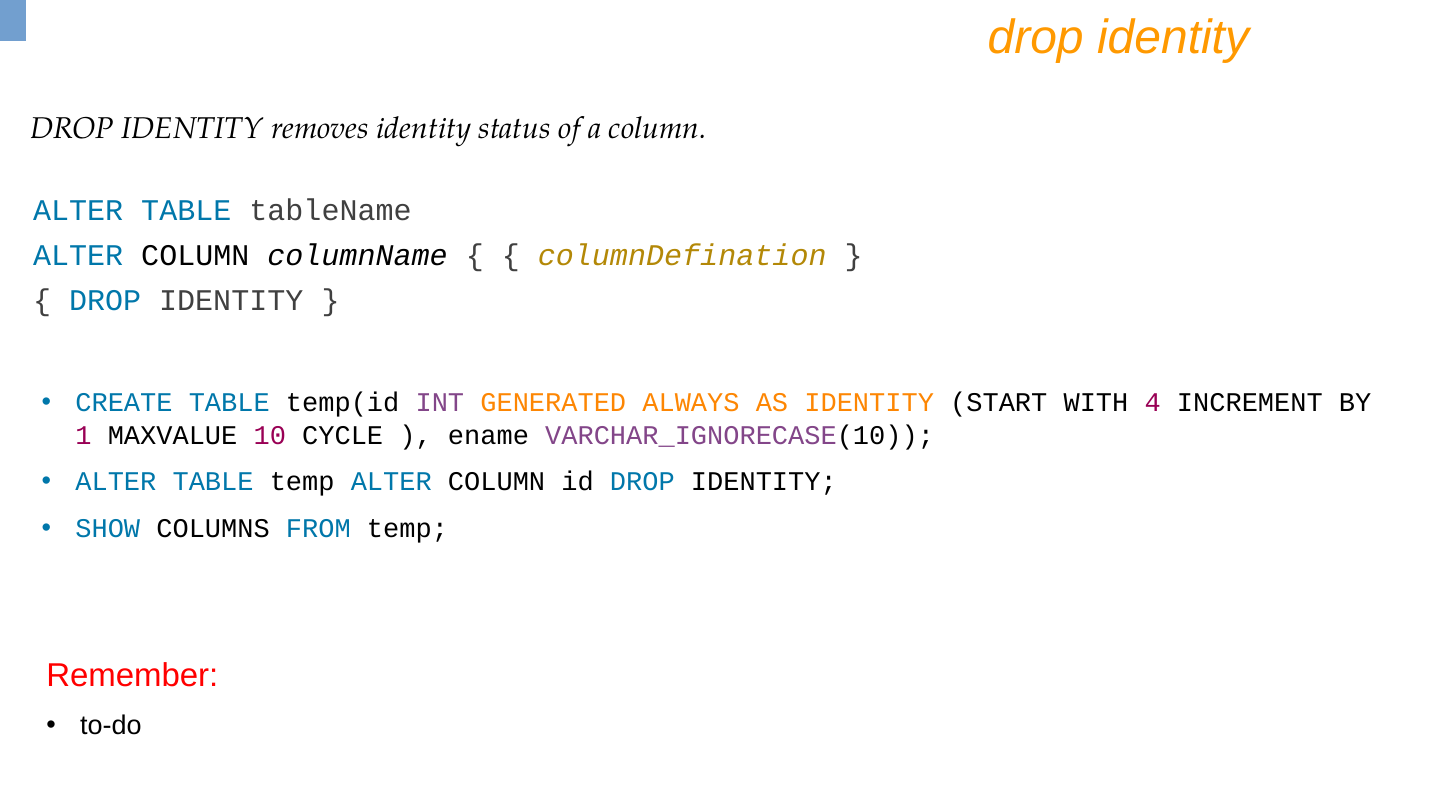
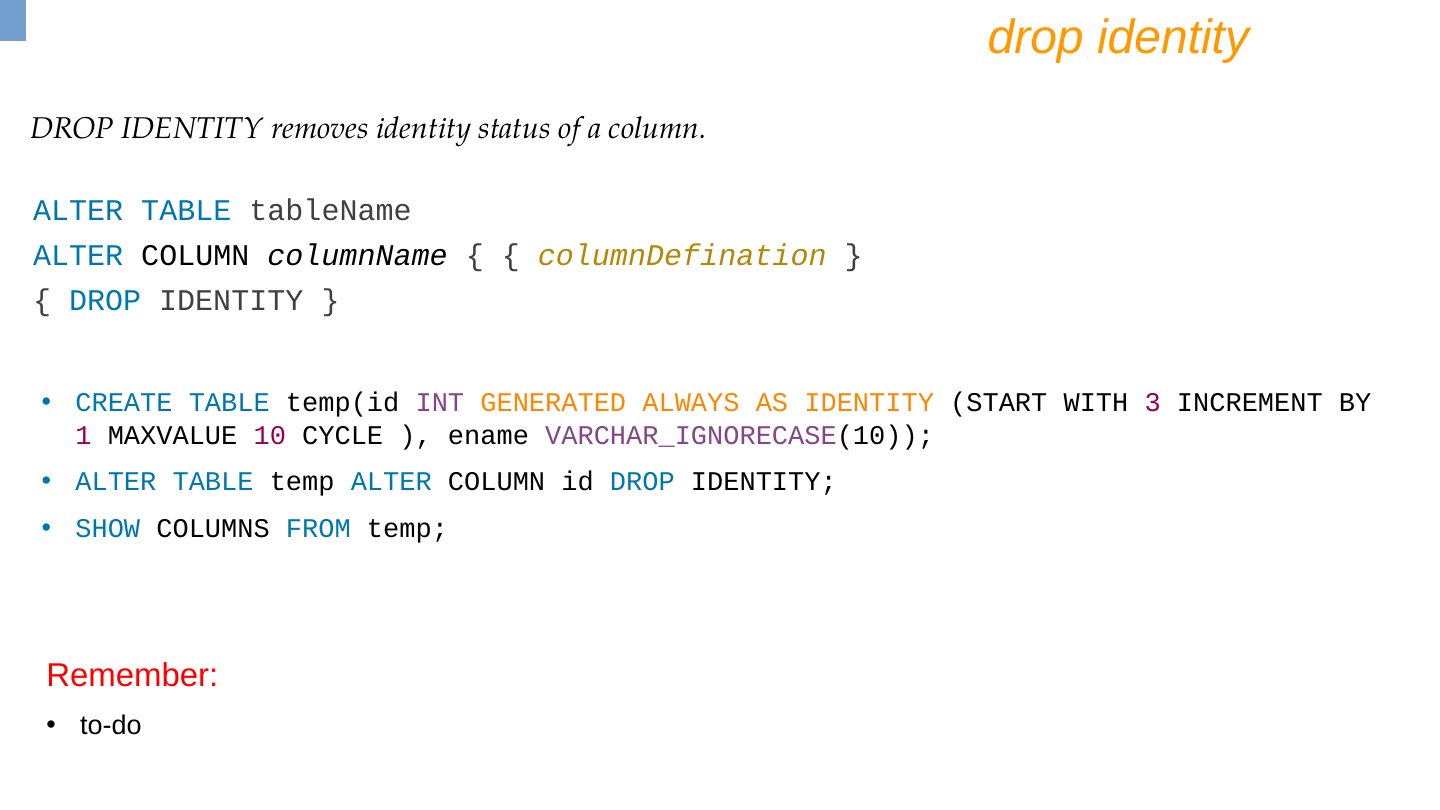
4: 4 -> 3 (1153, 403)
